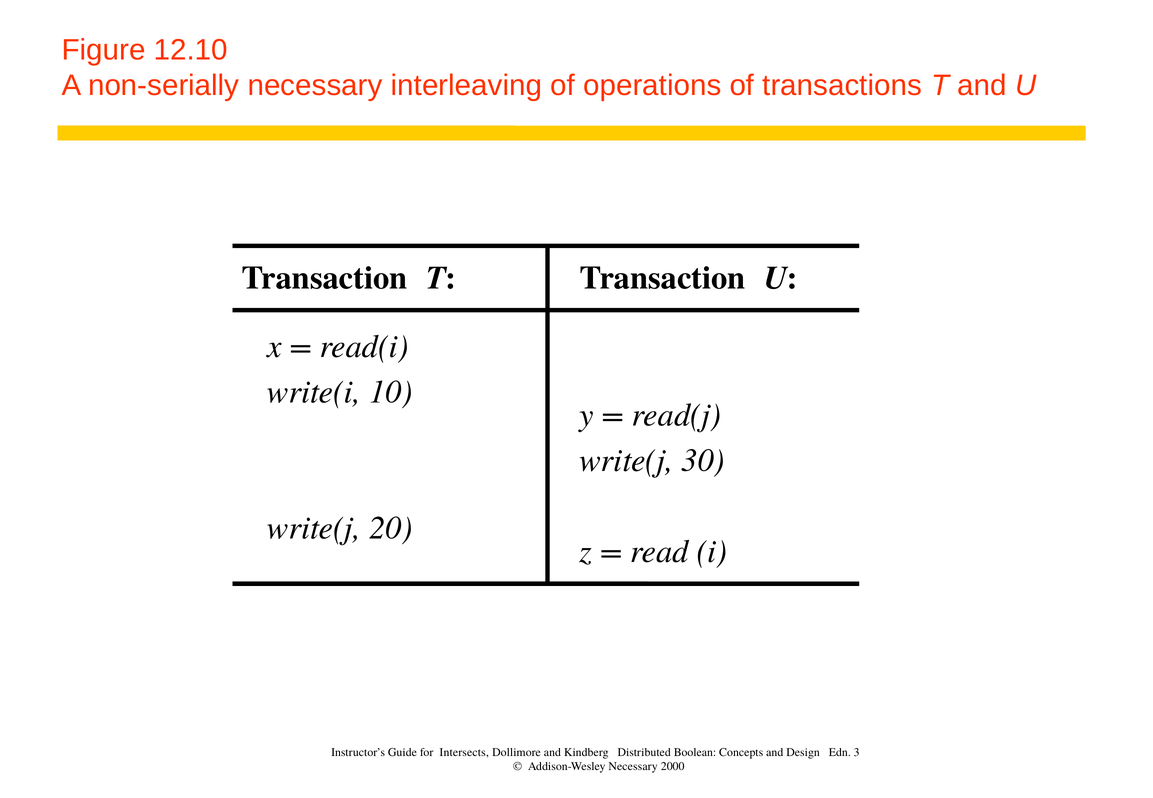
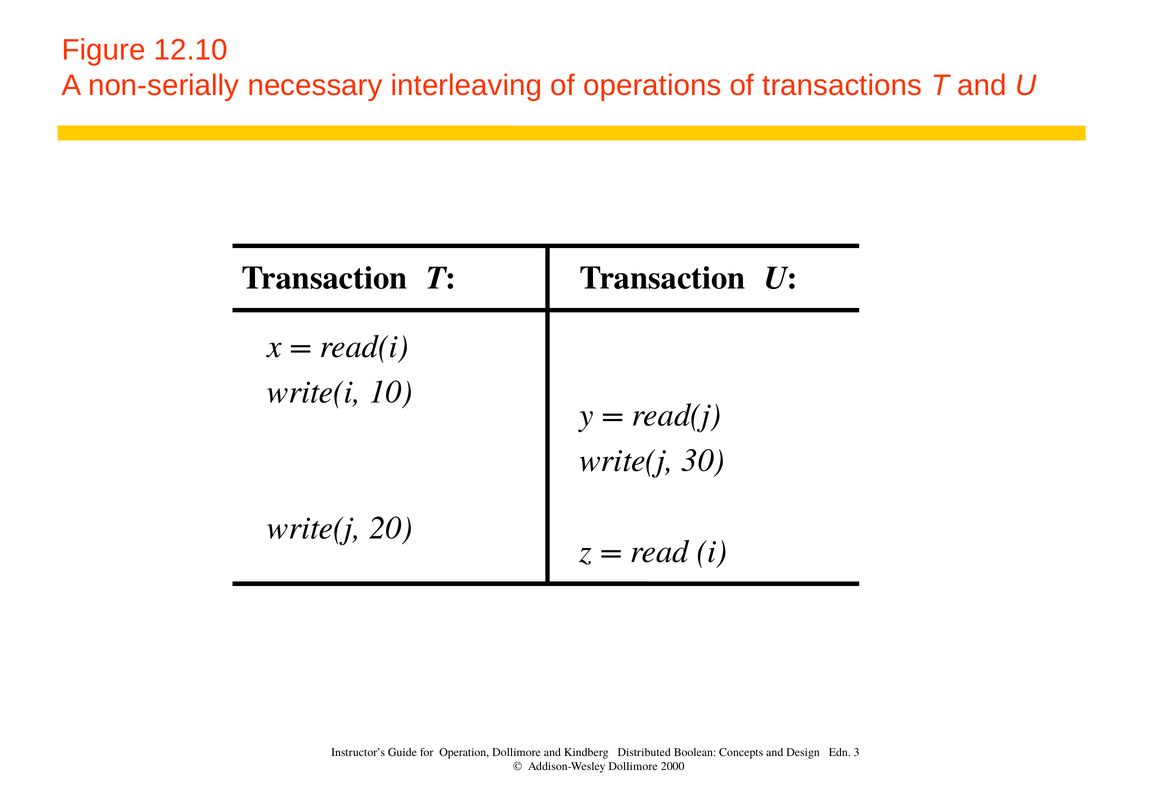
Intersects: Intersects -> Operation (464, 753)
Addison-Wesley Necessary: Necessary -> Dollimore (633, 767)
